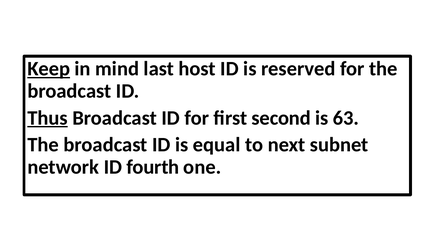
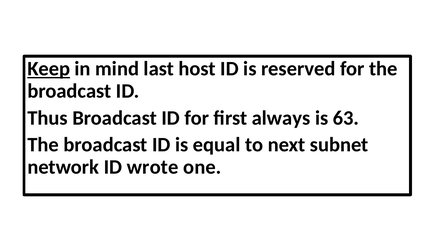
Thus underline: present -> none (48, 118)
second: second -> always (281, 118)
fourth: fourth -> wrote (153, 167)
